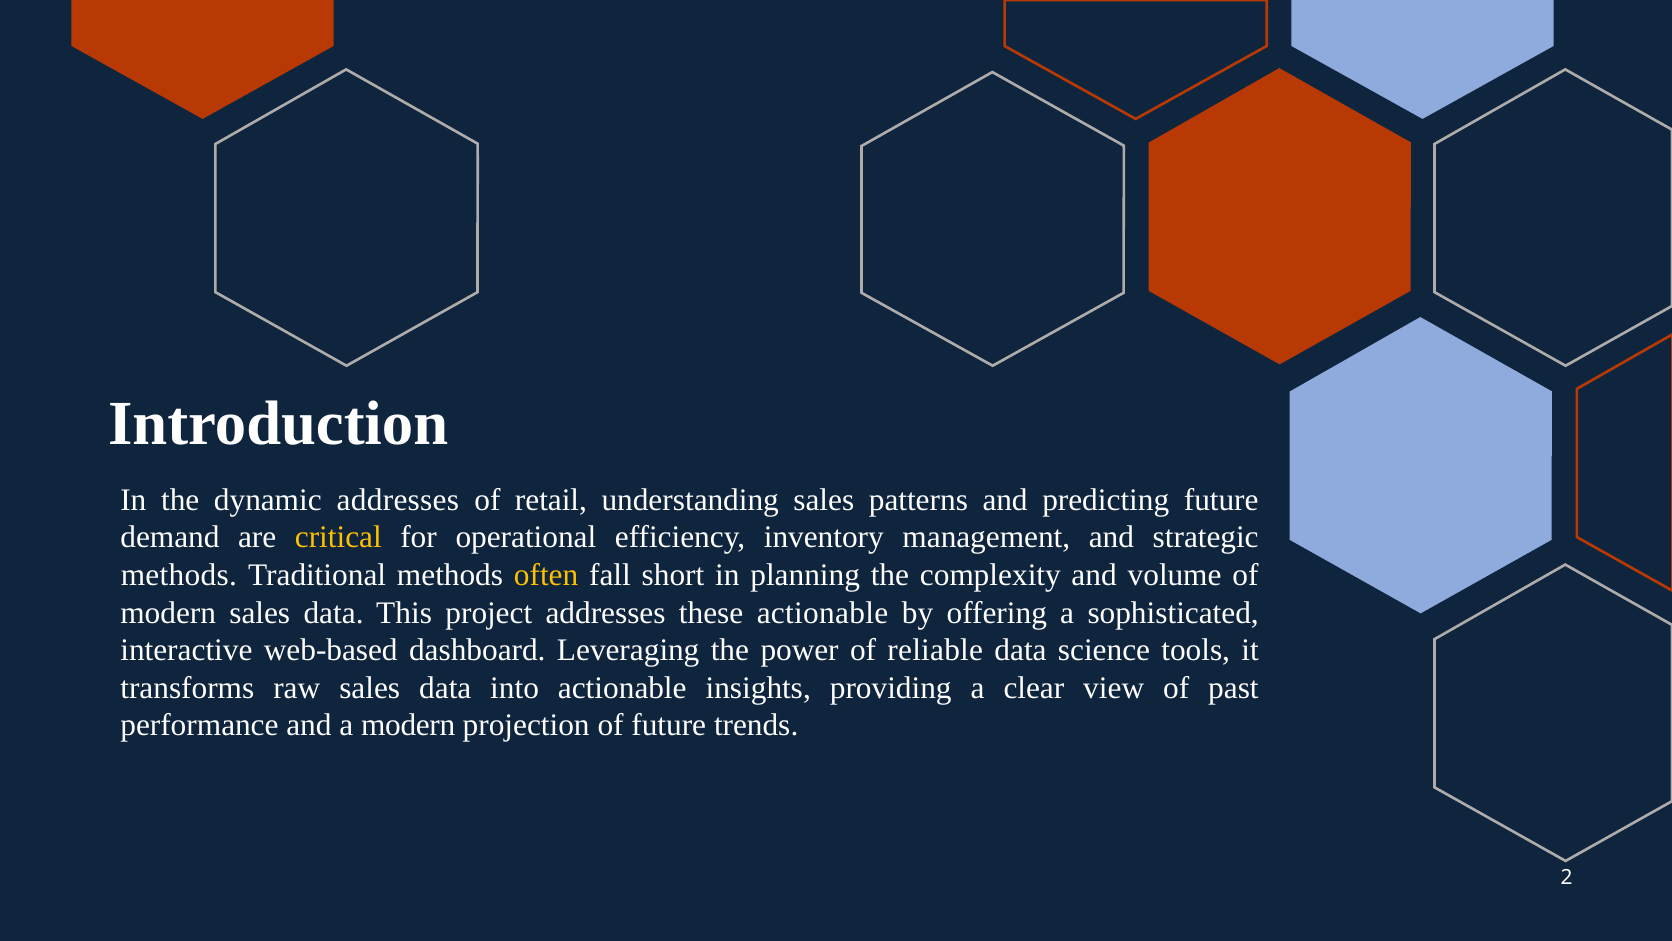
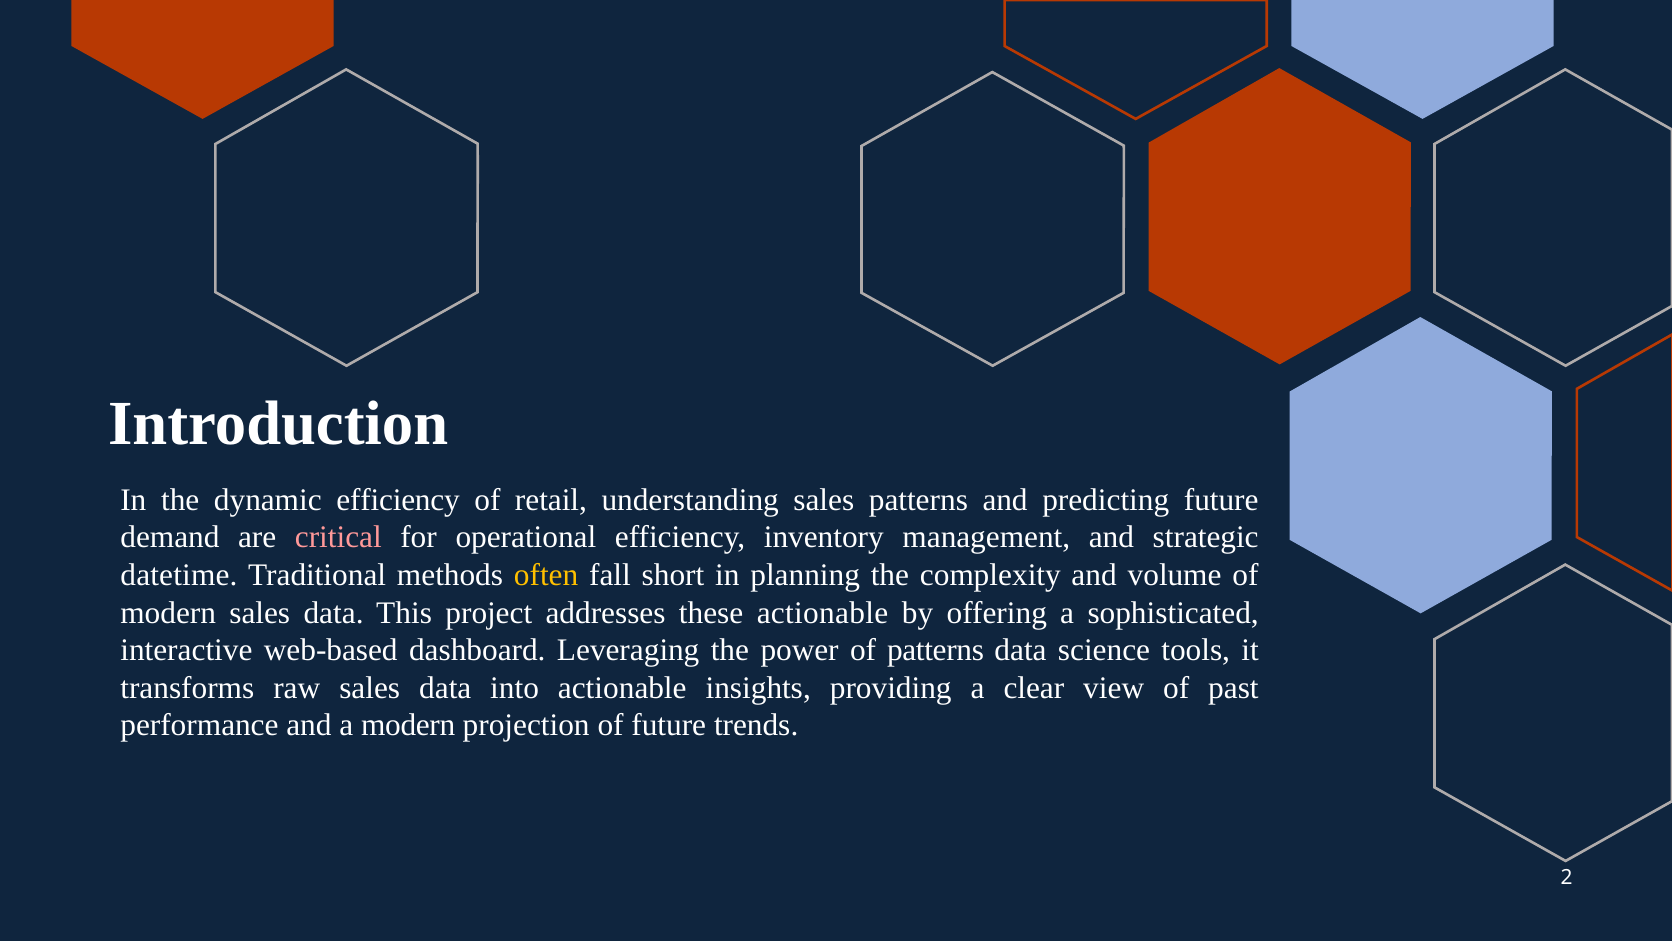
dynamic addresses: addresses -> efficiency (398, 499)
critical colour: yellow -> pink (338, 537)
methods: methods -> datetime (179, 575)
of reliable: reliable -> patterns (936, 650)
